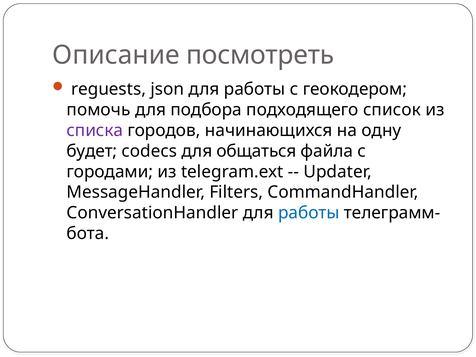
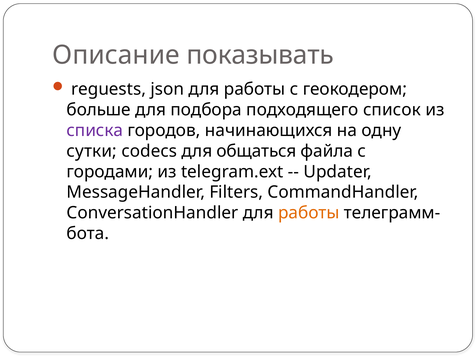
посмотреть: посмотреть -> показывать (260, 55)
помочь: помочь -> больше (99, 110)
будет: будет -> сутки (92, 151)
работы colour: blue -> orange (309, 213)
